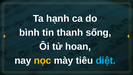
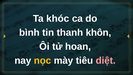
hạnh: hạnh -> khóc (58, 18)
sống: sống -> khôn (98, 32)
diệt colour: light blue -> pink (106, 60)
